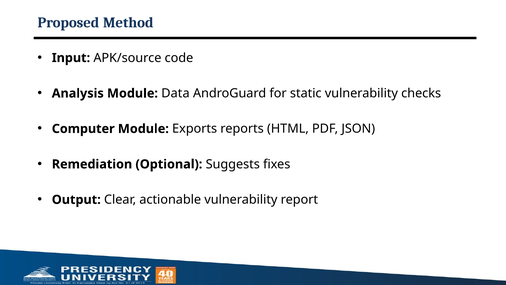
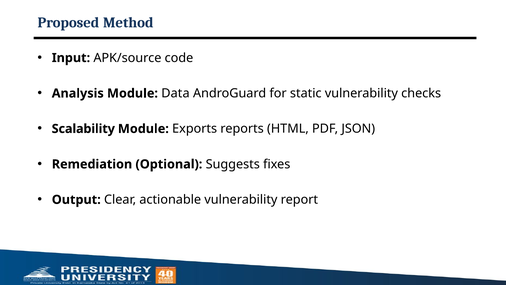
Computer: Computer -> Scalability (83, 129)
